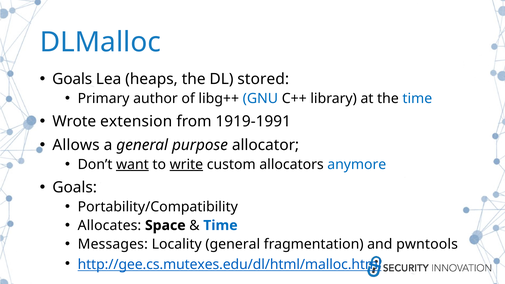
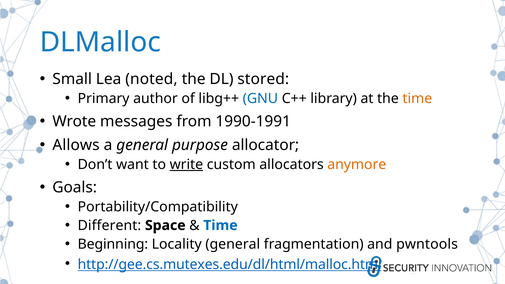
Goals: Goals -> Small (72, 79)
heaps: heaps -> noted (151, 79)
time colour: blue -> orange (417, 98)
extension: extension -> messages (136, 121)
1919-1991: 1919-1991 -> 1990-1991 (253, 121)
want underline: present -> none (132, 164)
anymore colour: blue -> orange (357, 164)
Allocates: Allocates -> Different (109, 225)
Messages: Messages -> Beginning (113, 244)
